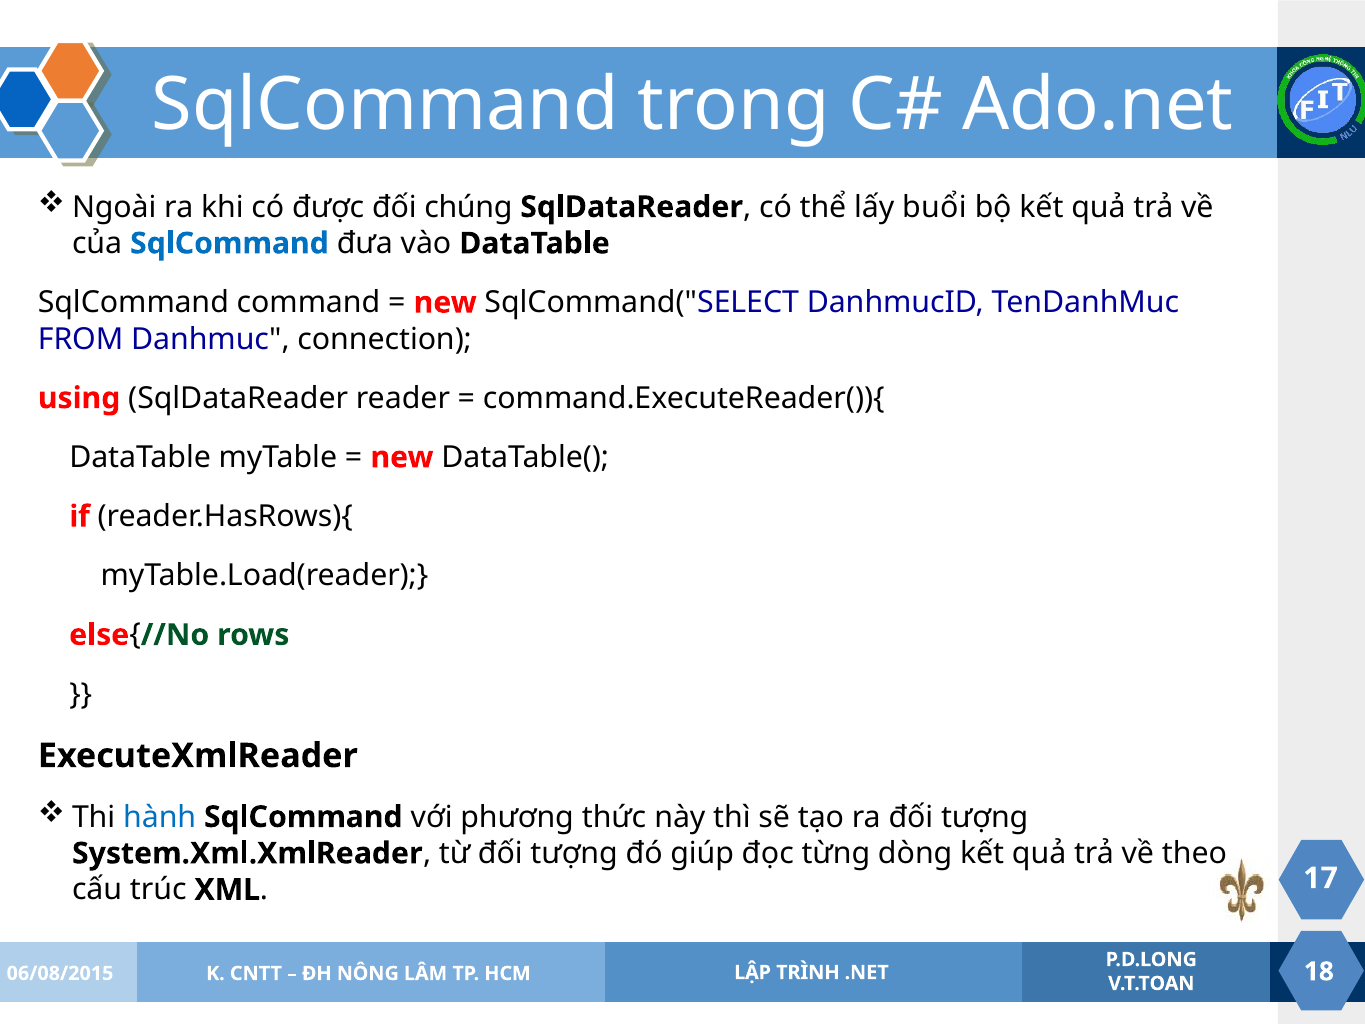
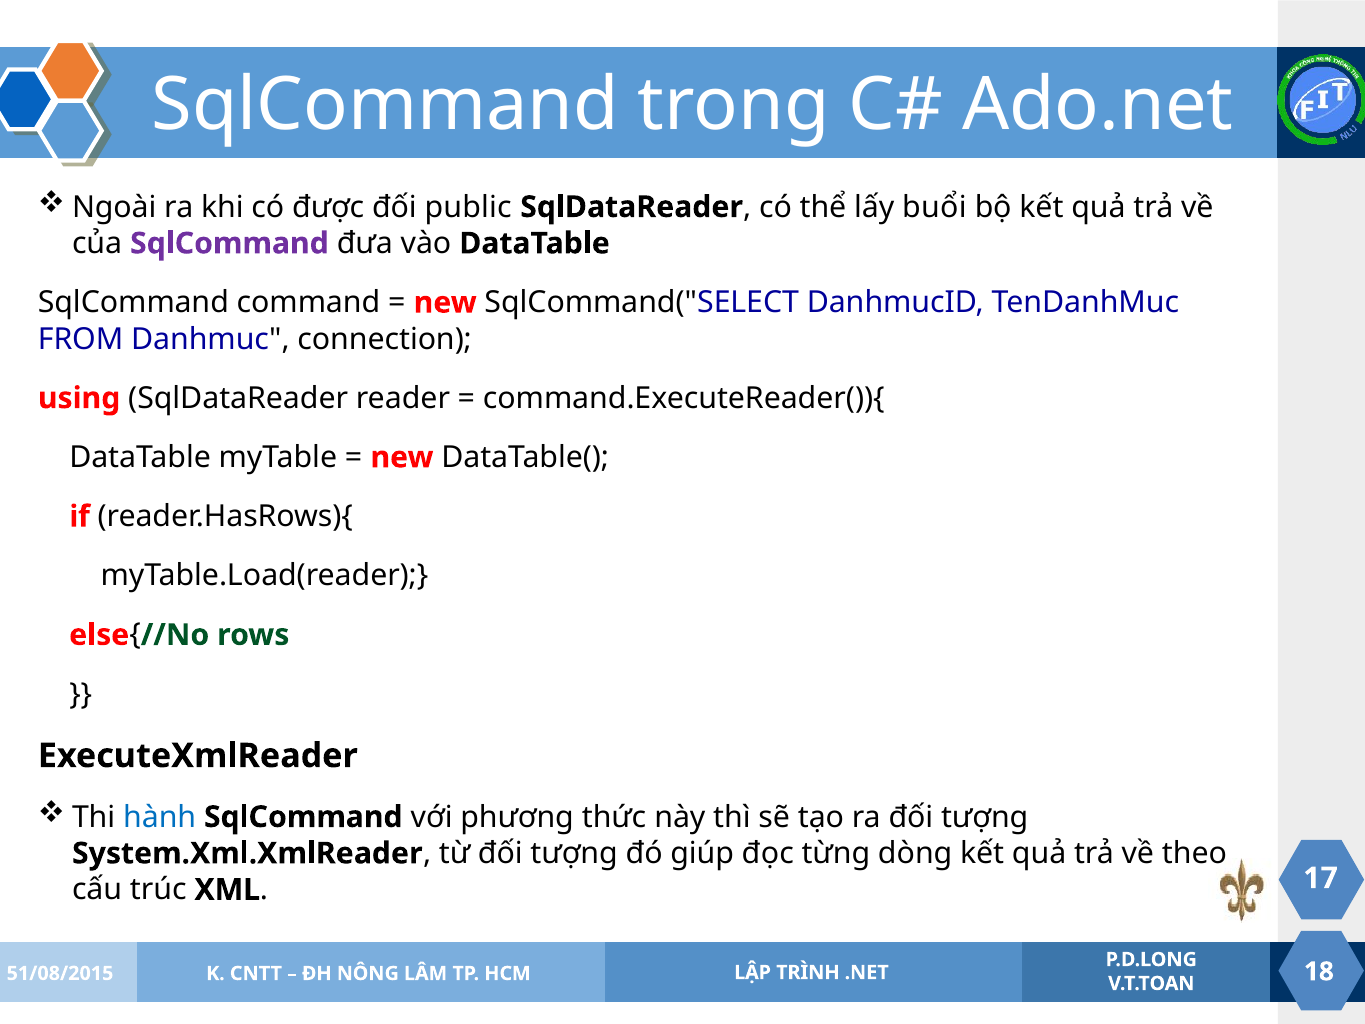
chúng: chúng -> public (468, 207)
SqlCommand colour: blue -> purple (229, 243)
06/08/2015: 06/08/2015 -> 51/08/2015 (60, 973)
